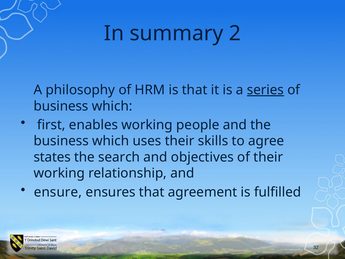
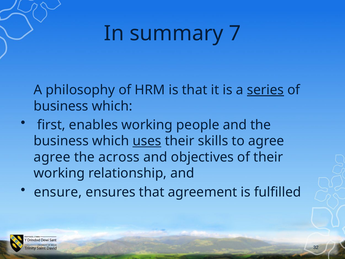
2: 2 -> 7 (235, 33)
uses underline: none -> present (147, 141)
states: states -> agree (52, 157)
search: search -> across (119, 157)
